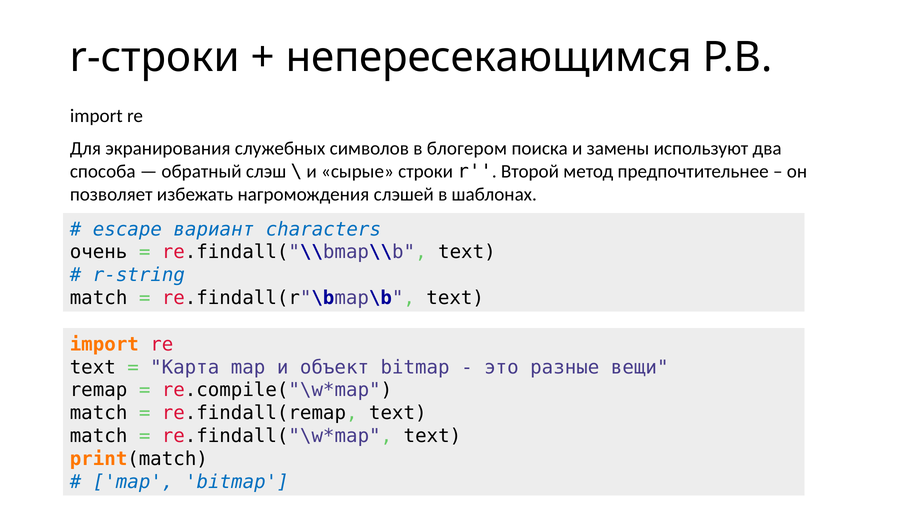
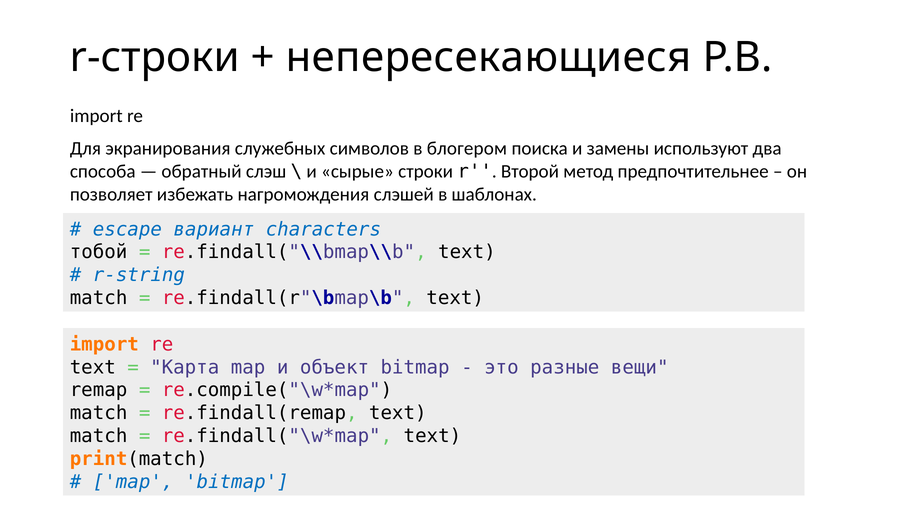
непересекающимся: непересекающимся -> непересекающиеся (489, 58)
очень: очень -> тобой (99, 252)
